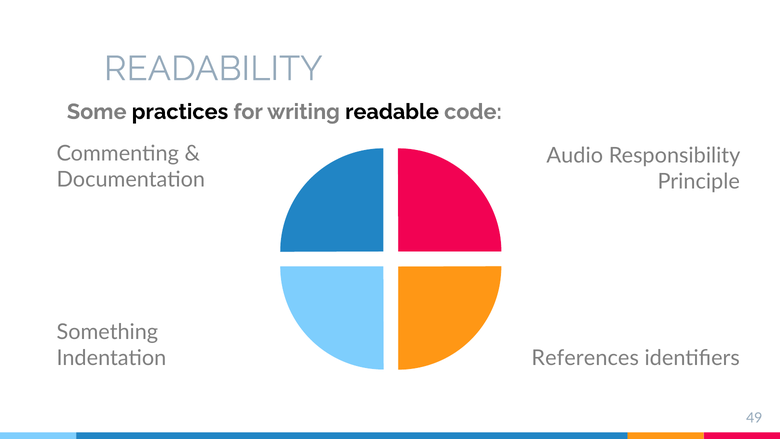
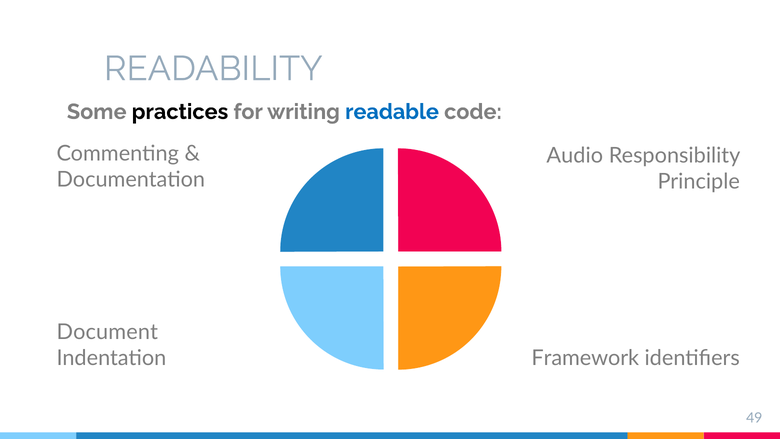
readable colour: black -> blue (392, 112)
Something: Something -> Document (107, 332)
References: References -> Framework (585, 358)
